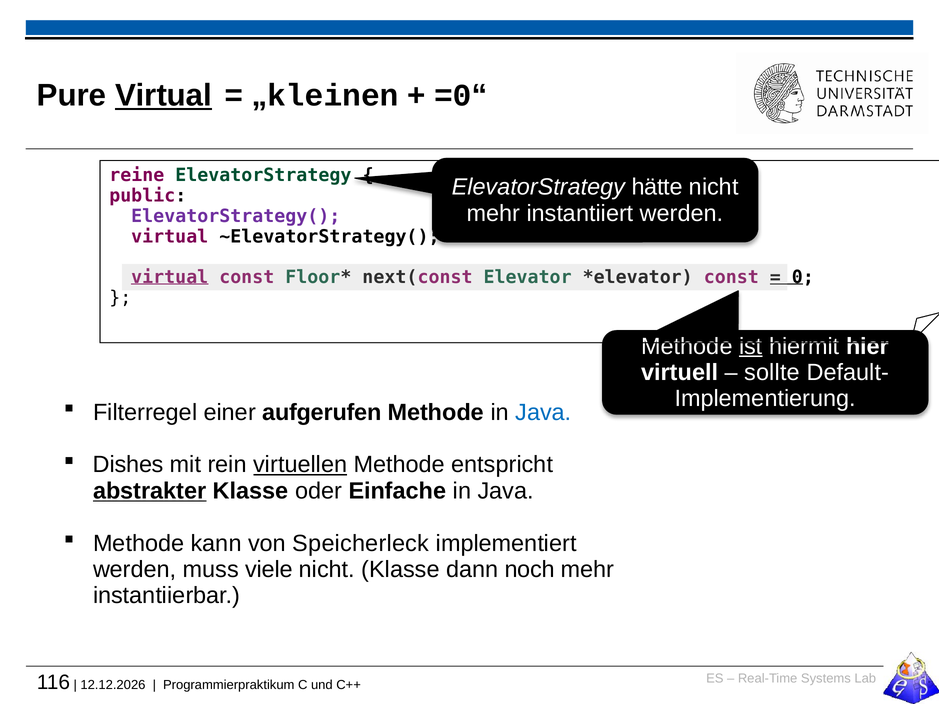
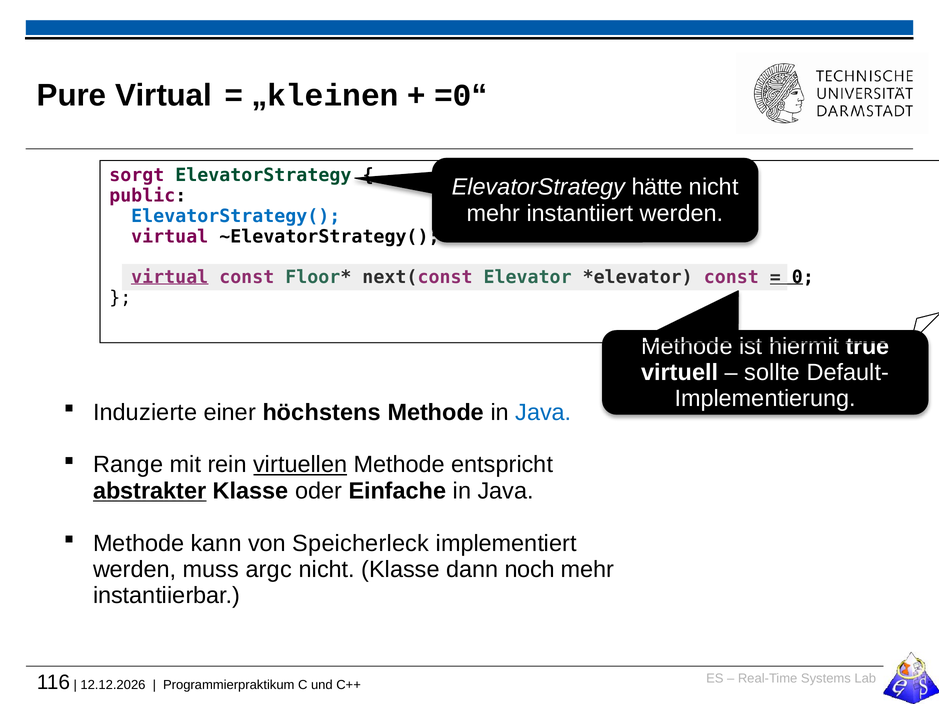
Virtual underline: present -> none (163, 95)
reine: reine -> sorgt (137, 175)
ElevatorStrategy( colour: purple -> blue (236, 216)
ist underline: present -> none (751, 346)
hier: hier -> true (868, 346)
Filterregel: Filterregel -> Induzierte (145, 413)
aufgerufen: aufgerufen -> höchstens (322, 413)
Dishes: Dishes -> Range (128, 465)
viele: viele -> argc (269, 570)
